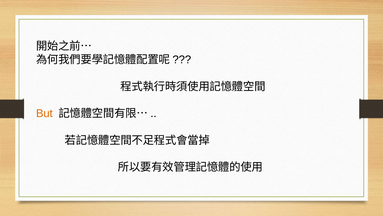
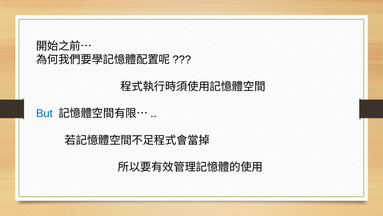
But colour: orange -> blue (44, 113)
